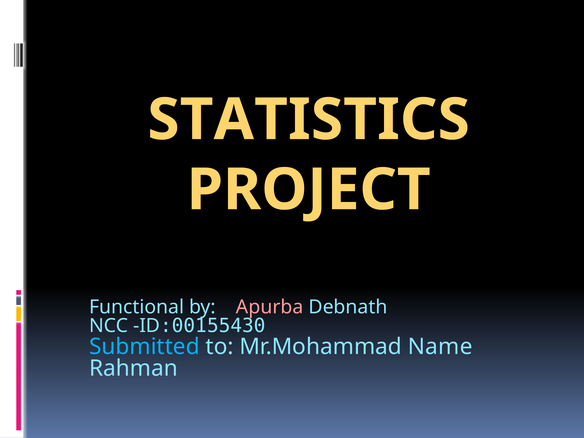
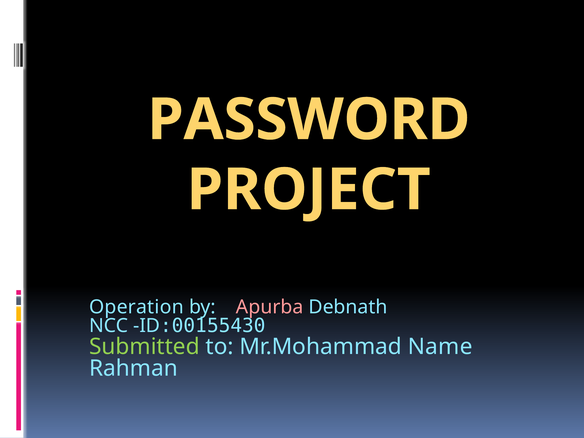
STATISTICS: STATISTICS -> PASSWORD (309, 120)
Functional: Functional -> Operation (136, 307)
Submitted colour: light blue -> light green (144, 347)
